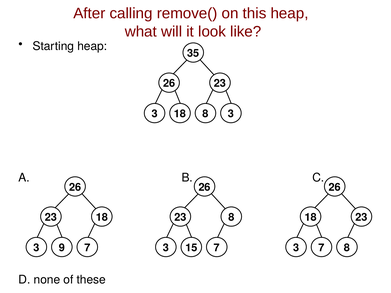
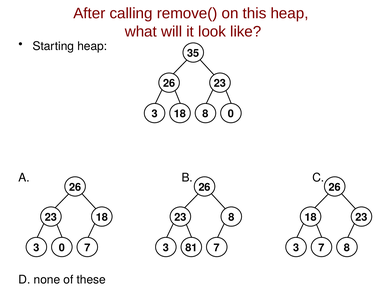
8 3: 3 -> 0 (231, 114)
3 9: 9 -> 0 (62, 248)
15: 15 -> 81 (191, 248)
